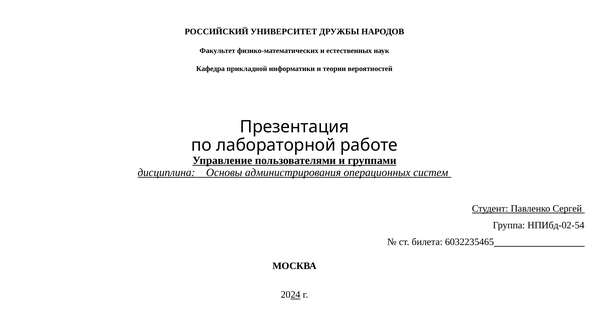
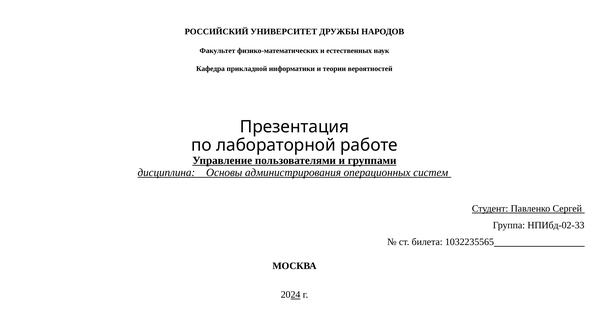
НПИбд-02-54: НПИбд-02-54 -> НПИбд-02-33 (556, 226)
6032235465: 6032235465 -> 1032235565 (469, 242)
